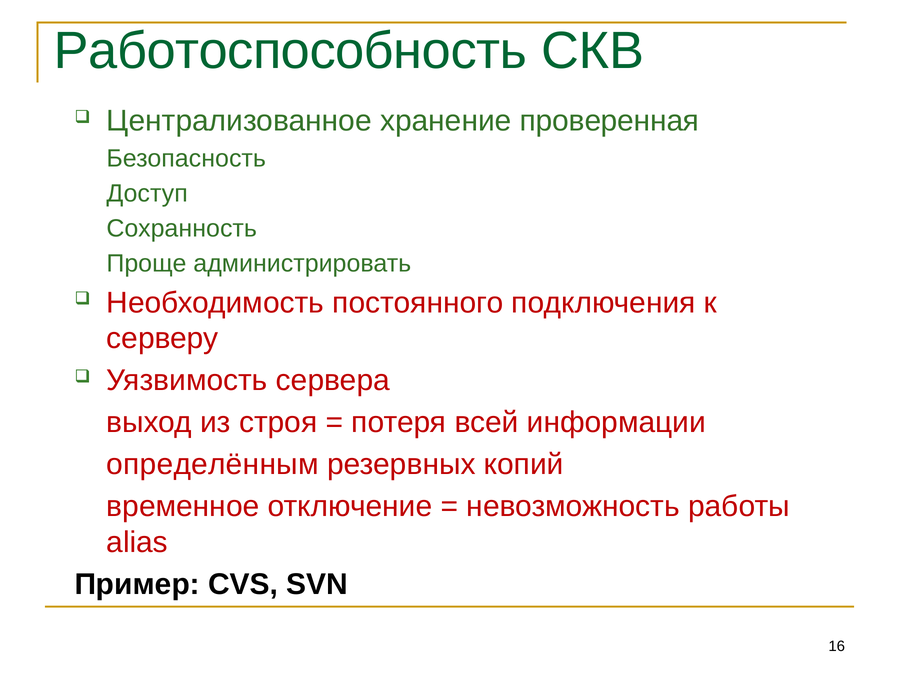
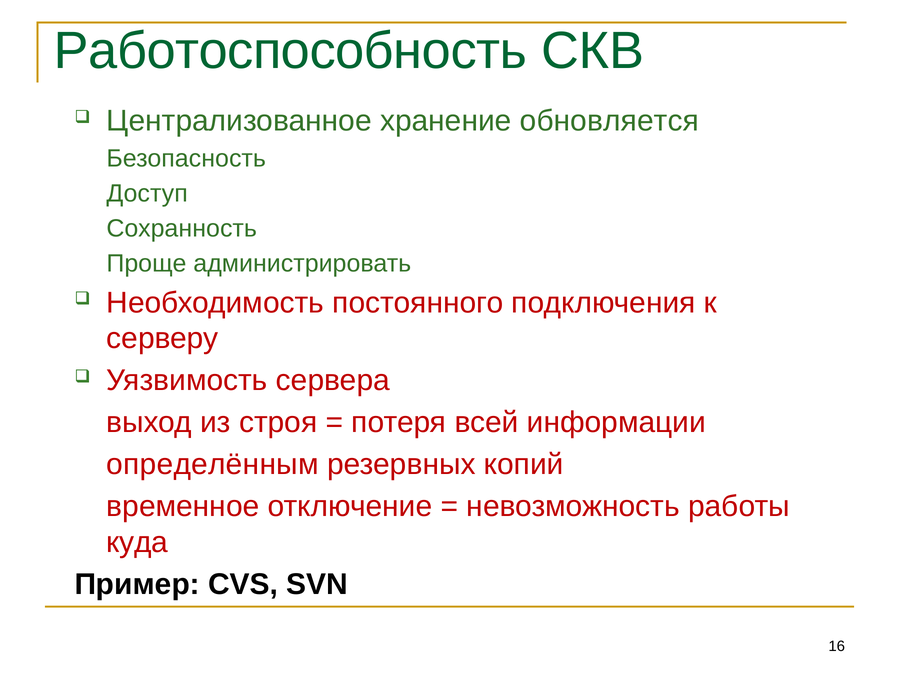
проверенная: проверенная -> обновляется (609, 121)
alias: alias -> куда (137, 542)
